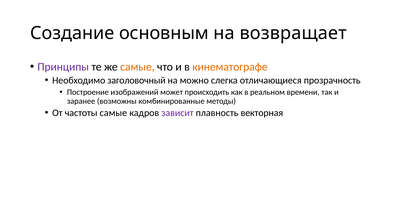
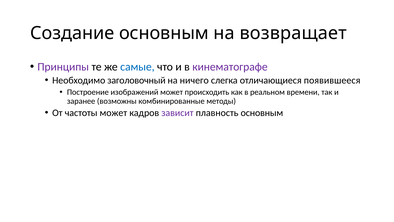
самые colour: orange -> blue (137, 67)
кинематографе colour: orange -> purple (230, 67)
можно: можно -> ничего (194, 80)
прозрачность: прозрачность -> появившееся (332, 80)
частоты самые: самые -> может (113, 113)
плавность векторная: векторная -> основным (262, 113)
